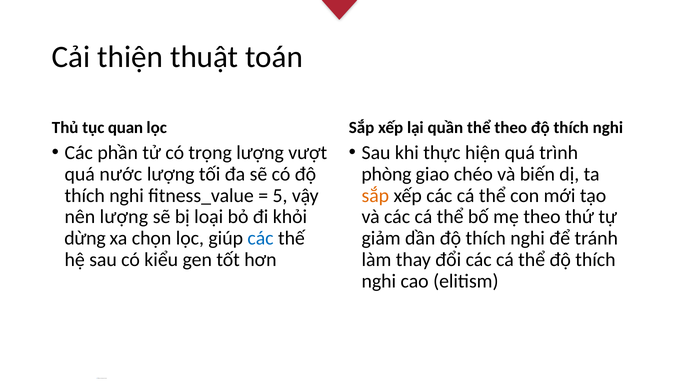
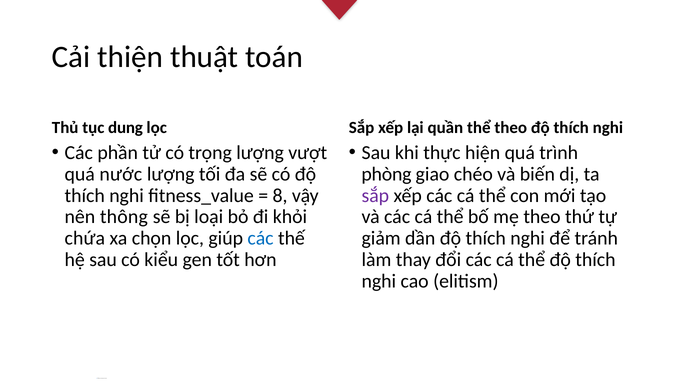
quan: quan -> dung (125, 128)
5: 5 -> 8 (280, 195)
sắp colour: orange -> purple (375, 195)
nên lượng: lượng -> thông (124, 217)
dừng: dừng -> chứa (85, 238)
